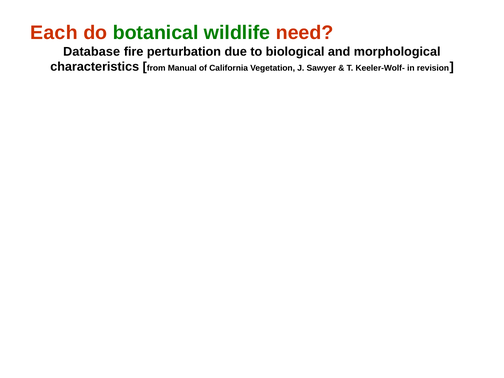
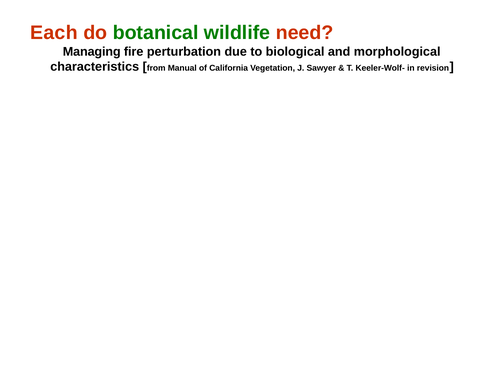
Database: Database -> Managing (92, 52)
